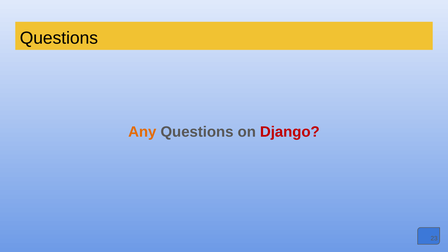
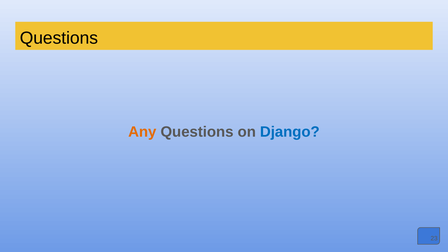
Django colour: red -> blue (290, 132)
